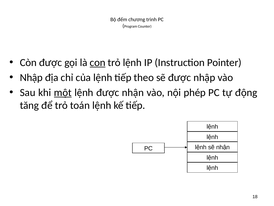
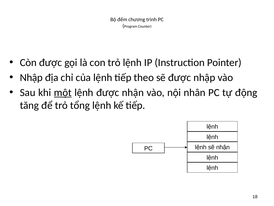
con underline: present -> none (98, 62)
phép: phép -> nhân (195, 92)
toán: toán -> tổng (80, 105)
